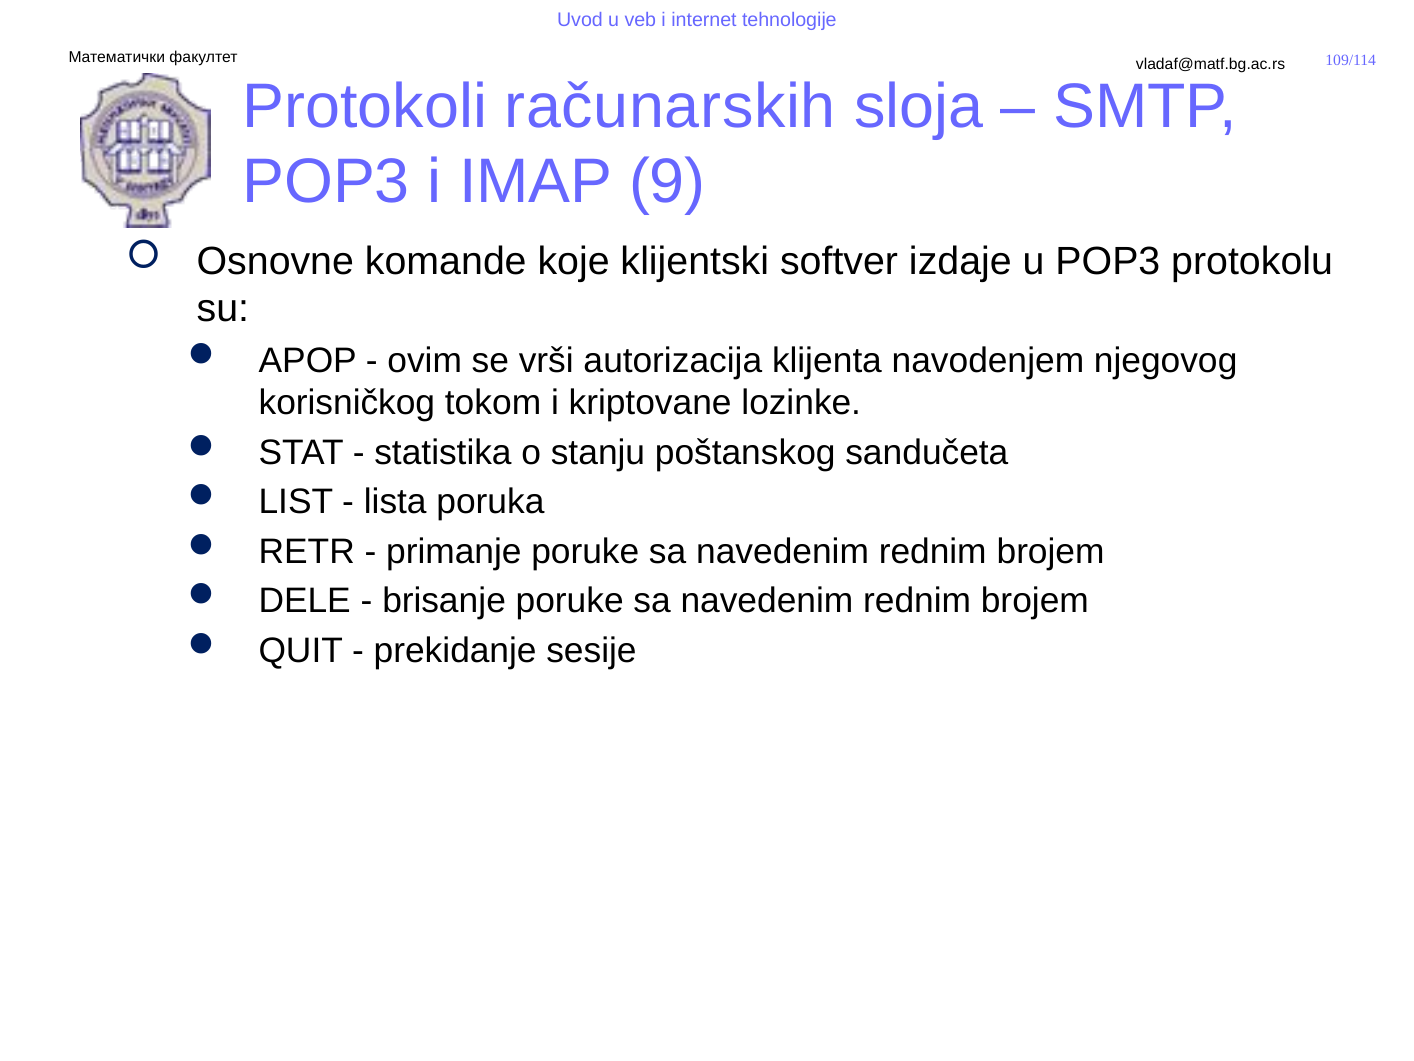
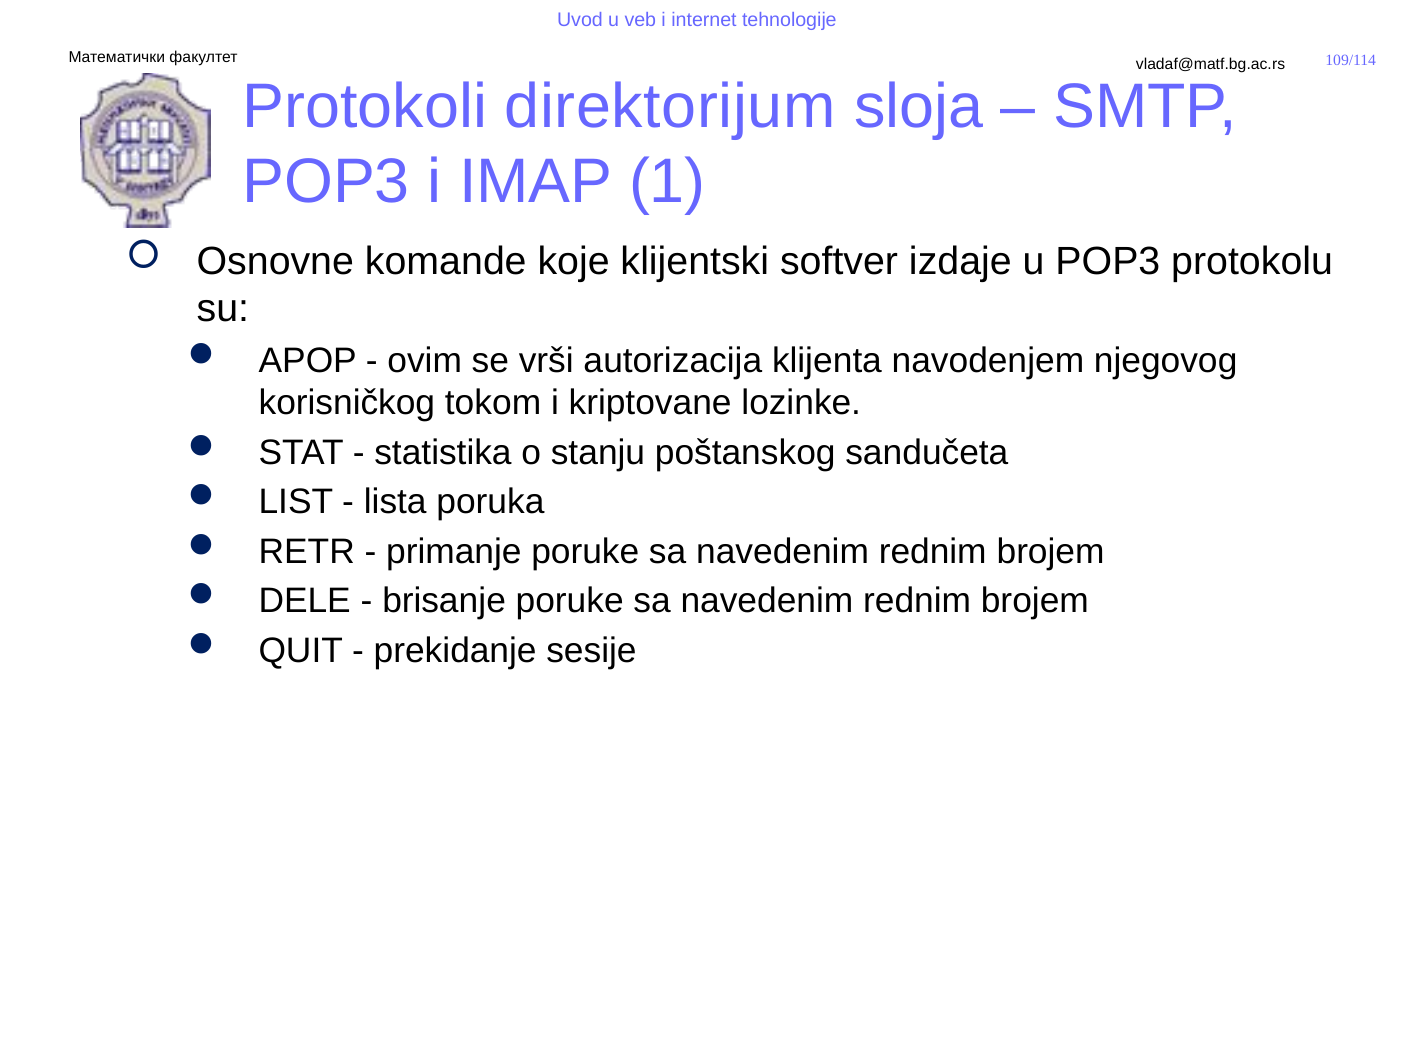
računarskih: računarskih -> direktorijum (670, 107)
9: 9 -> 1 (667, 182)
